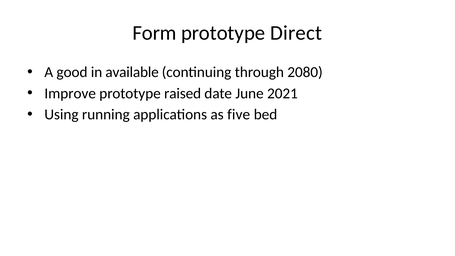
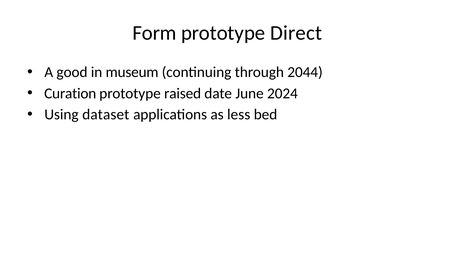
available: available -> museum (132, 72)
2080: 2080 -> 2044 (305, 72)
Improve: Improve -> Curation (70, 93)
2021: 2021 -> 2024 (282, 93)
running: running -> dataset (106, 115)
five: five -> less (239, 115)
